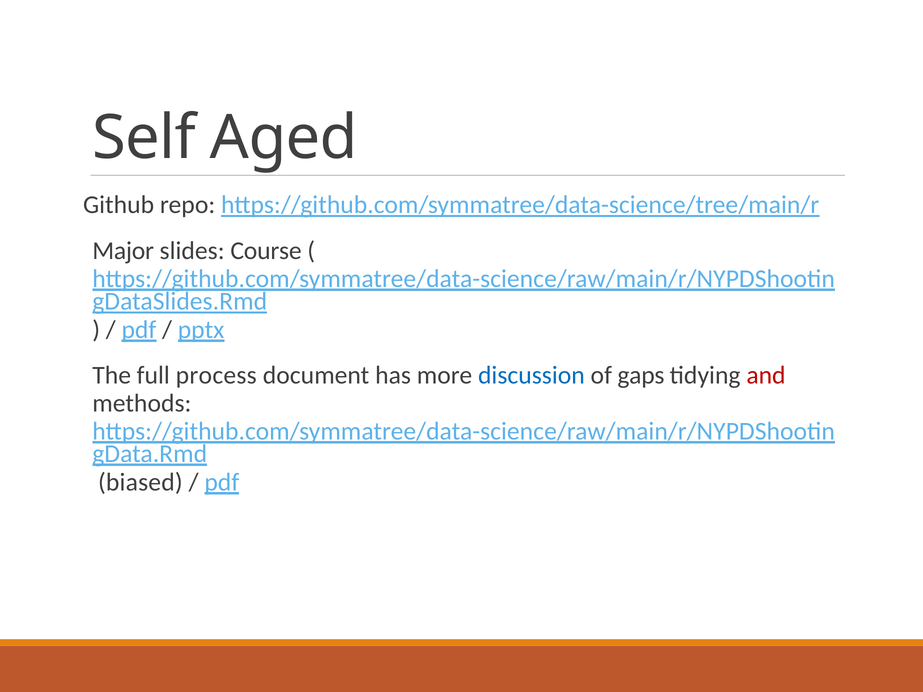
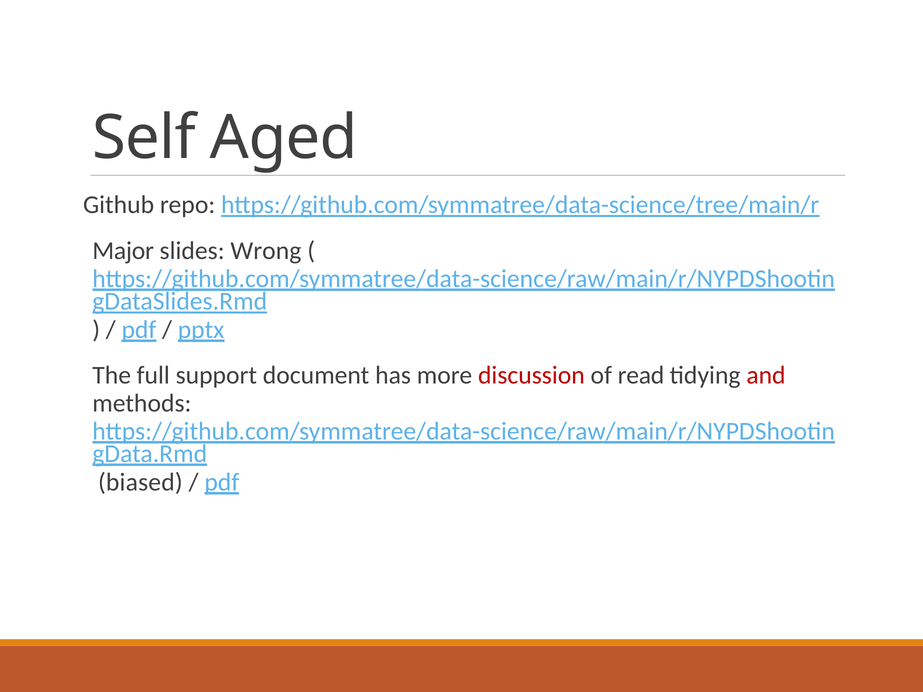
Course: Course -> Wrong (266, 251)
process: process -> support (216, 376)
discussion colour: blue -> red (531, 376)
gaps: gaps -> read (641, 376)
